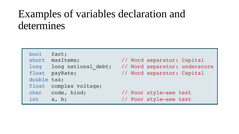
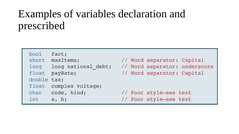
determines: determines -> prescribed (42, 26)
